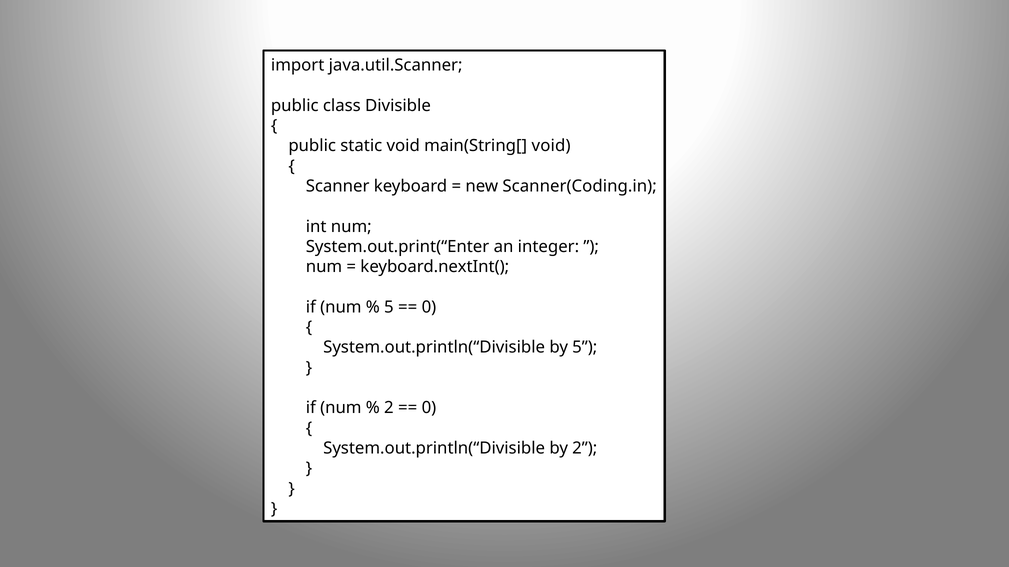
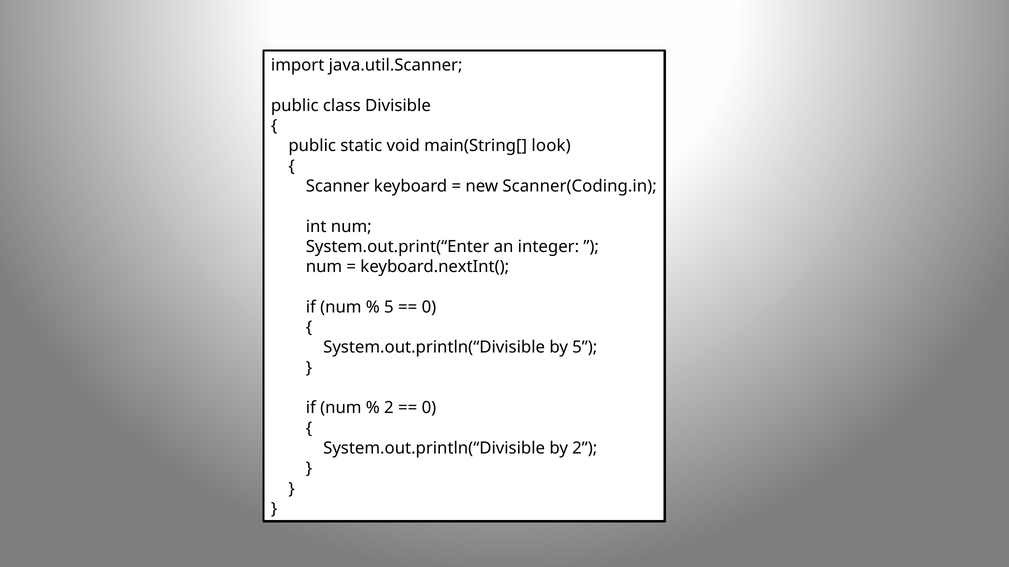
main(String[ void: void -> look (551, 146)
